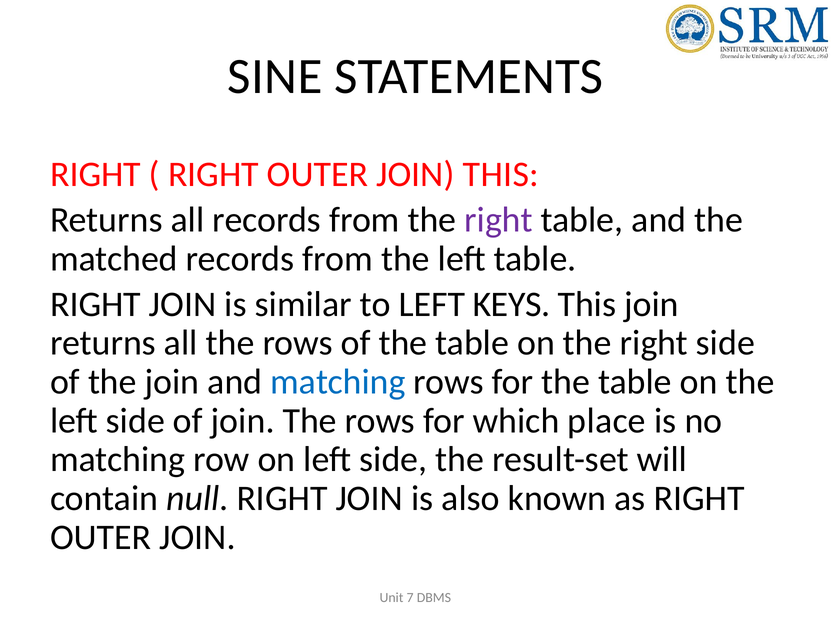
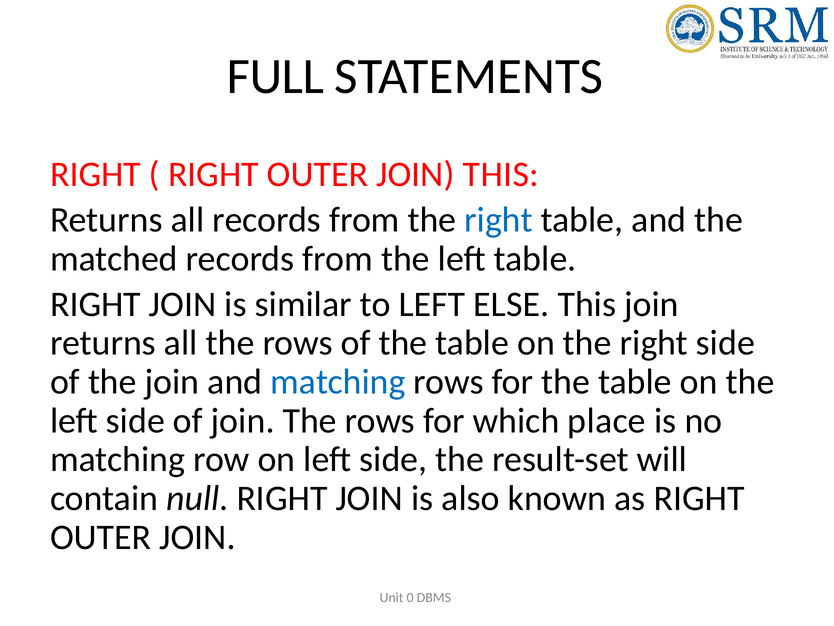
SINE: SINE -> FULL (275, 76)
right colour: purple -> blue (499, 220)
KEYS: KEYS -> ELSE (511, 304)
7: 7 -> 0 (410, 597)
